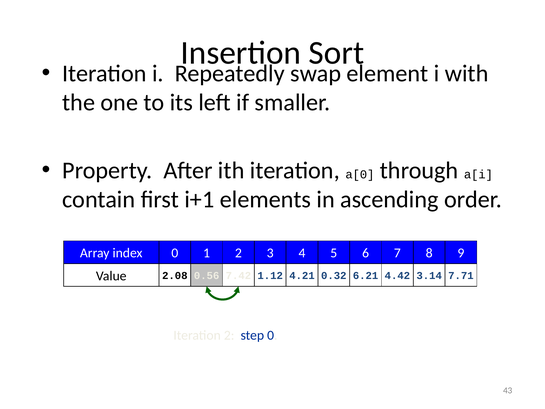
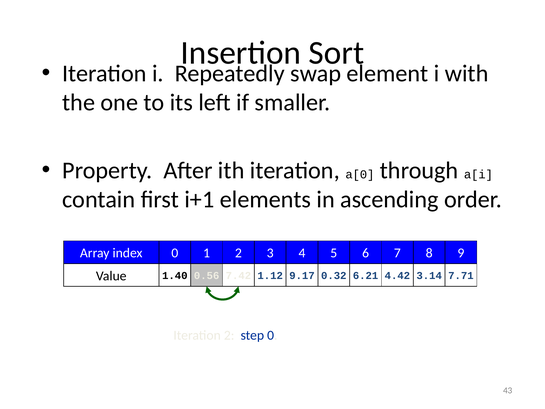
2.08: 2.08 -> 1.40 (175, 275)
4.21: 4.21 -> 9.17 (302, 275)
